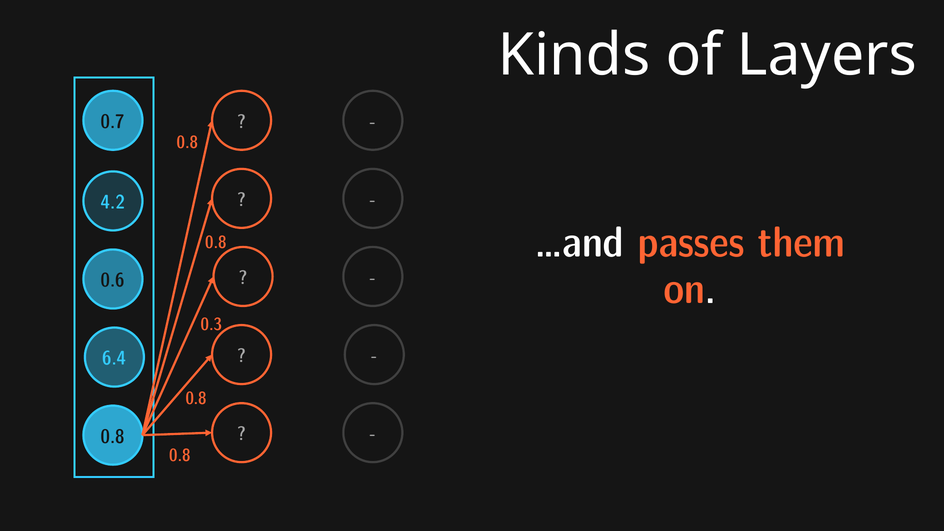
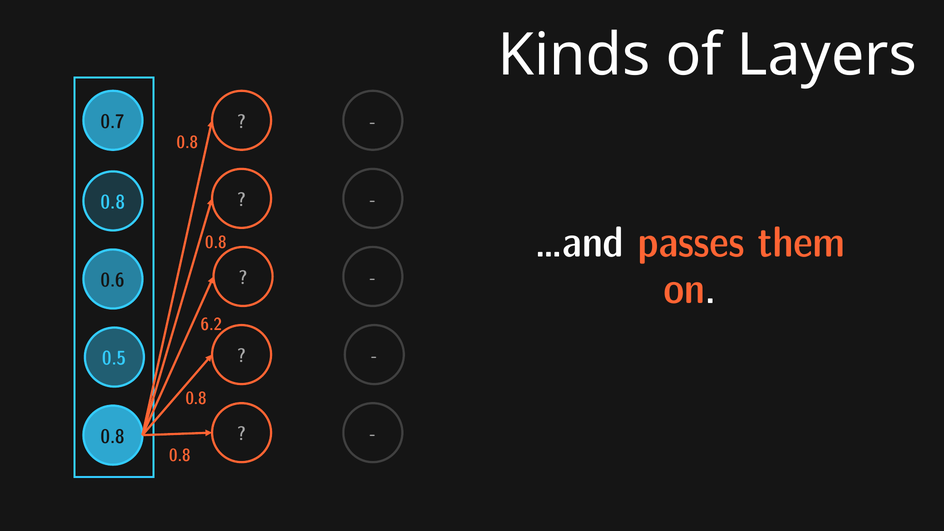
4.2: 4.2 -> 0.8 (113, 202)
0.3: 0.3 -> 6.2 (211, 325)
6.4: 6.4 -> 0.5 (114, 358)
